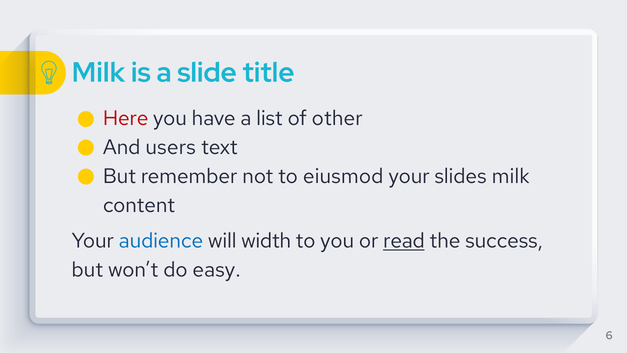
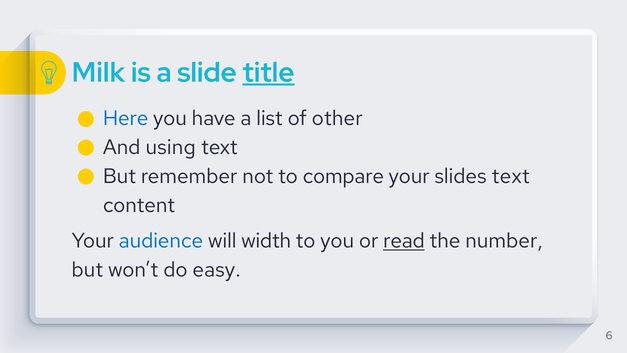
title underline: none -> present (268, 72)
Here colour: red -> blue (126, 118)
users: users -> using (171, 147)
eiusmod: eiusmod -> compare (343, 176)
slides milk: milk -> text (511, 176)
success: success -> number (504, 241)
